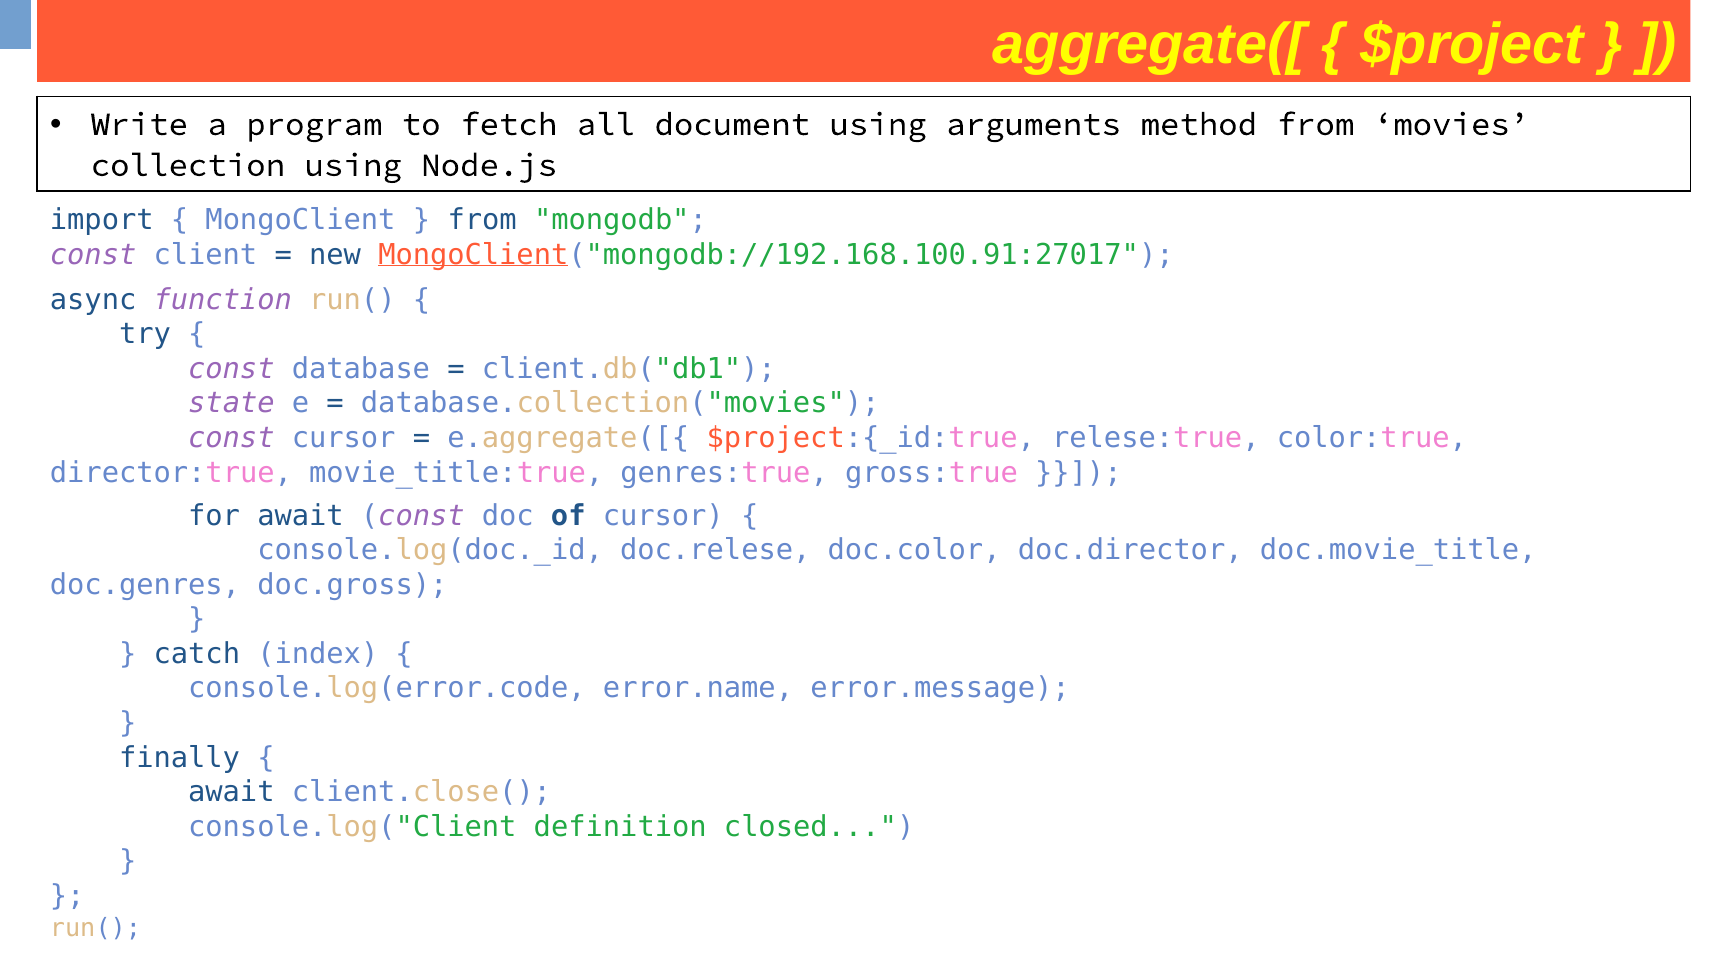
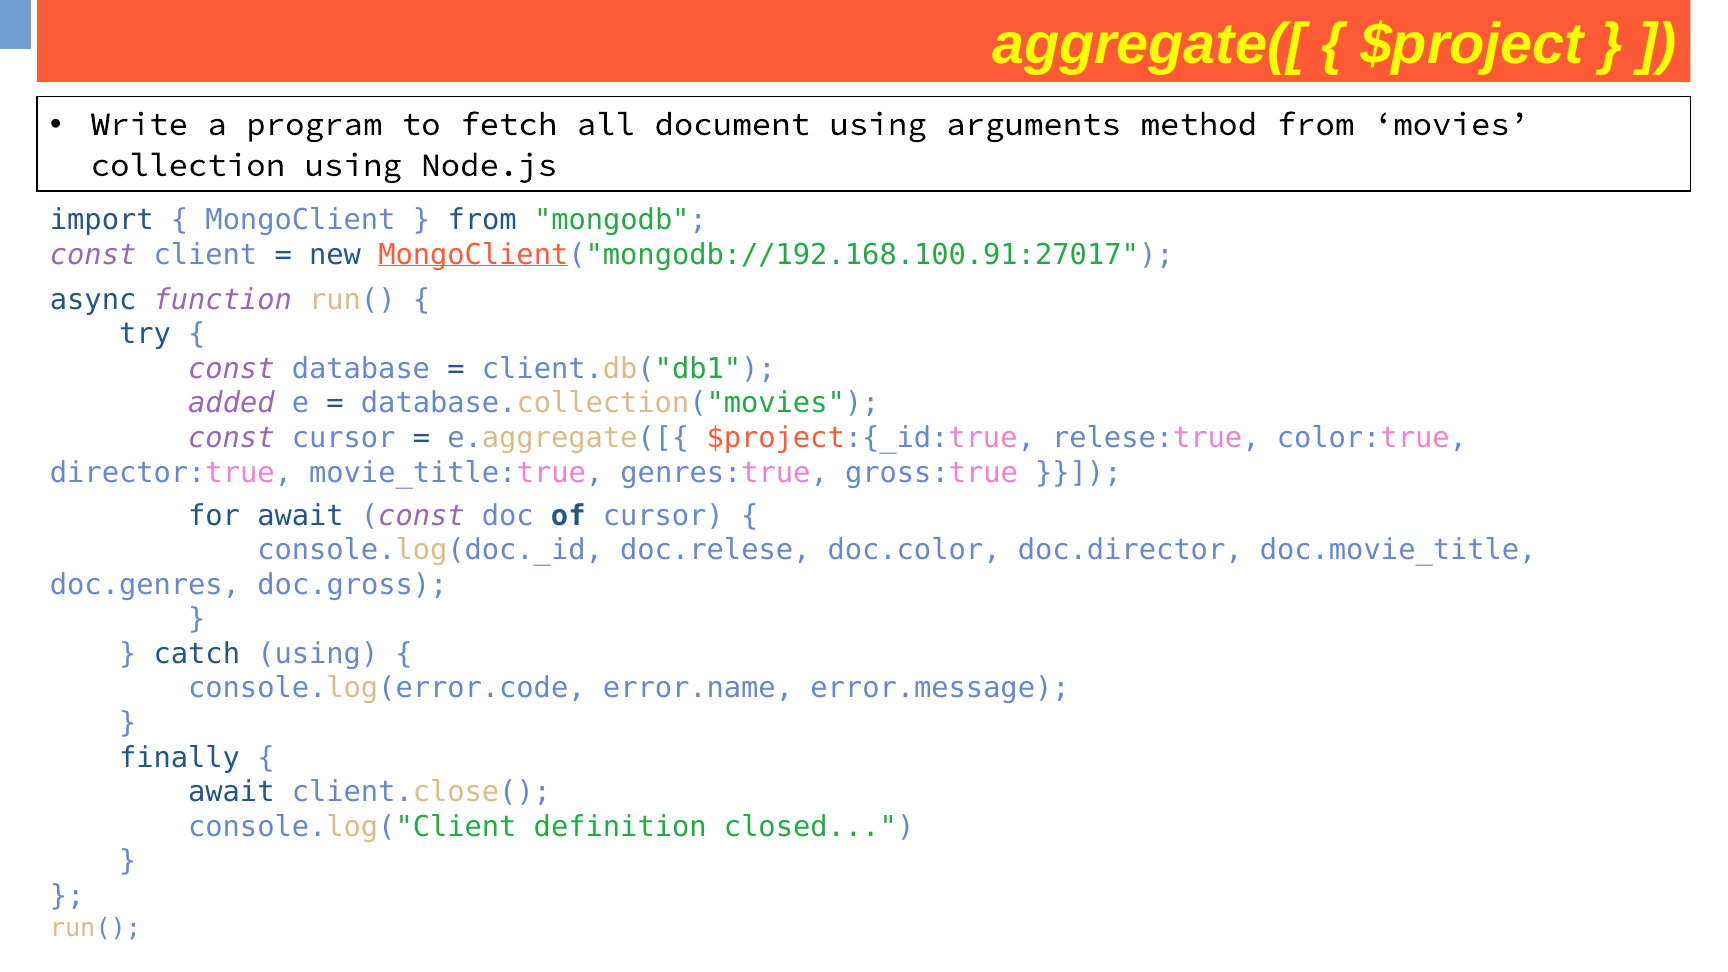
state: state -> added (231, 403)
catch index: index -> using (318, 654)
